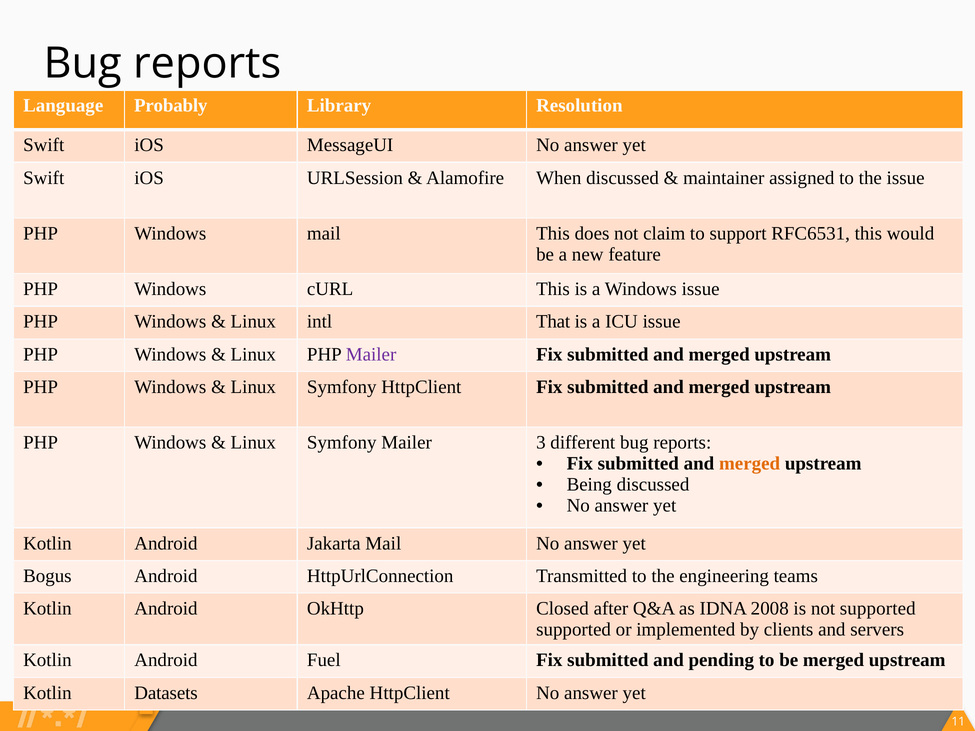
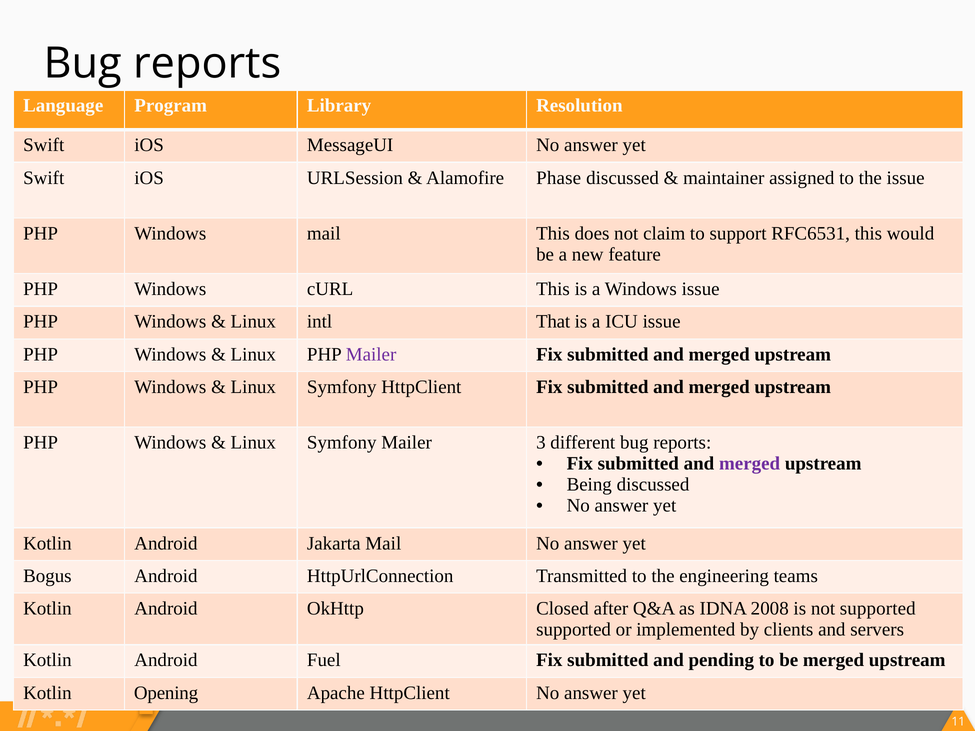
Probably: Probably -> Program (171, 106)
When: When -> Phase (559, 178)
merged colour: orange -> purple (750, 464)
Datasets: Datasets -> Opening (166, 693)
